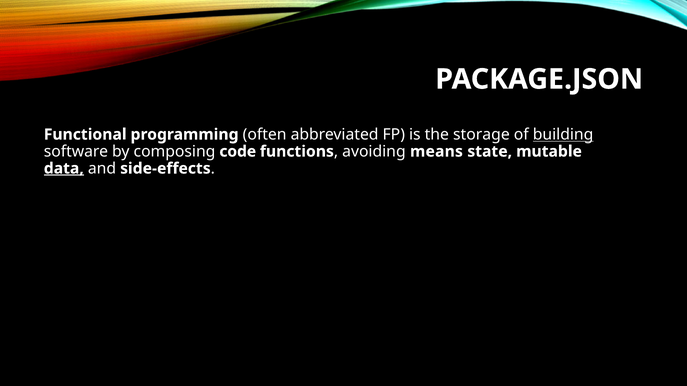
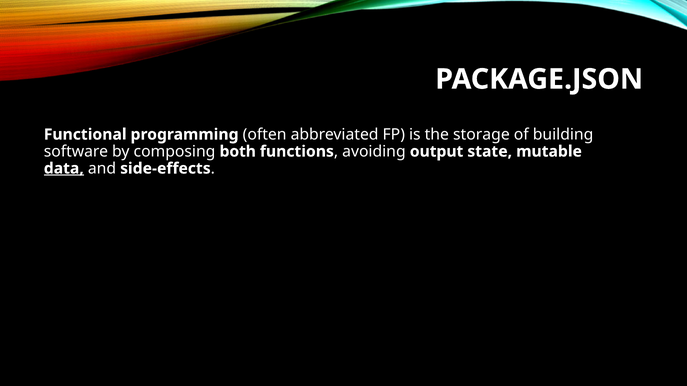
building underline: present -> none (563, 135)
code: code -> both (238, 152)
means: means -> output (437, 152)
